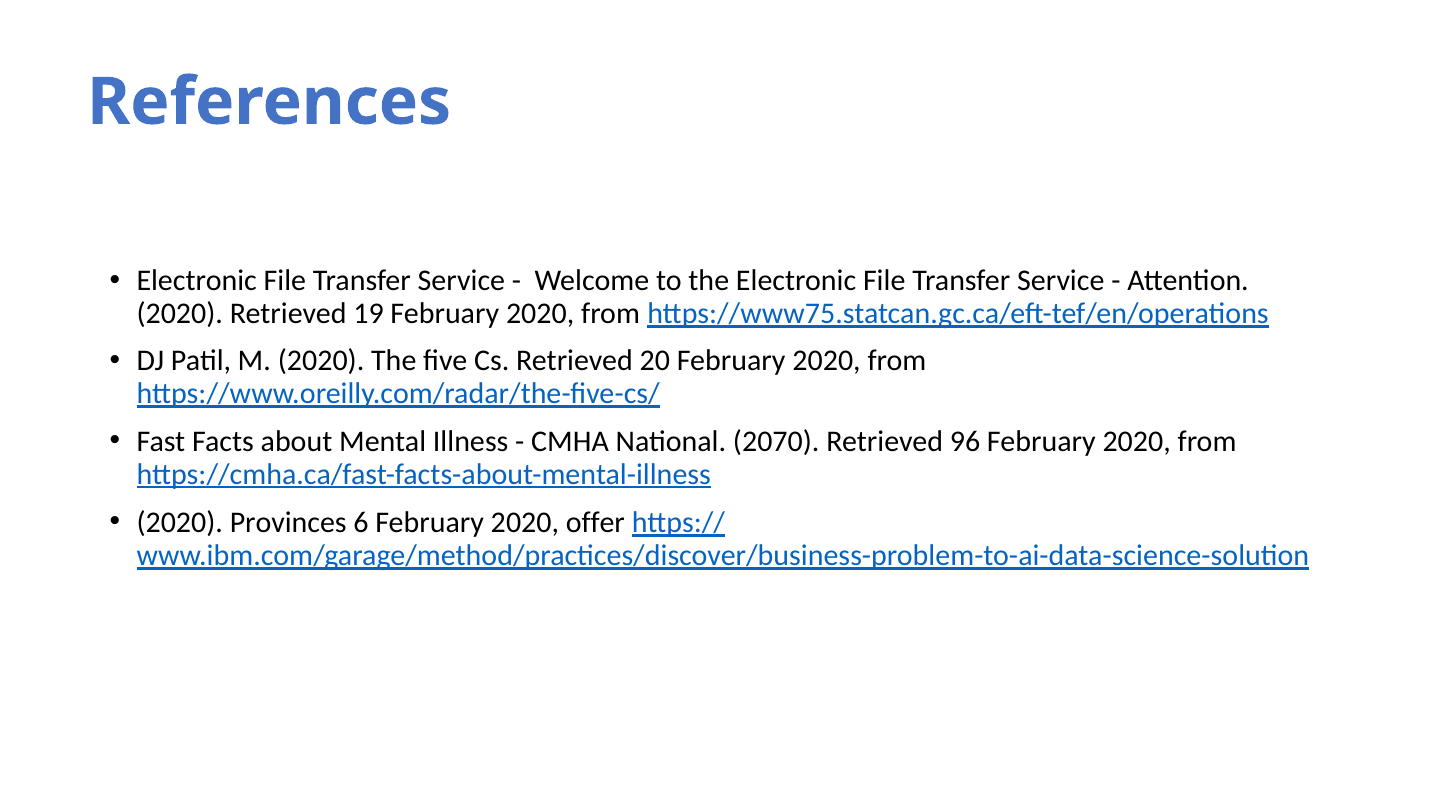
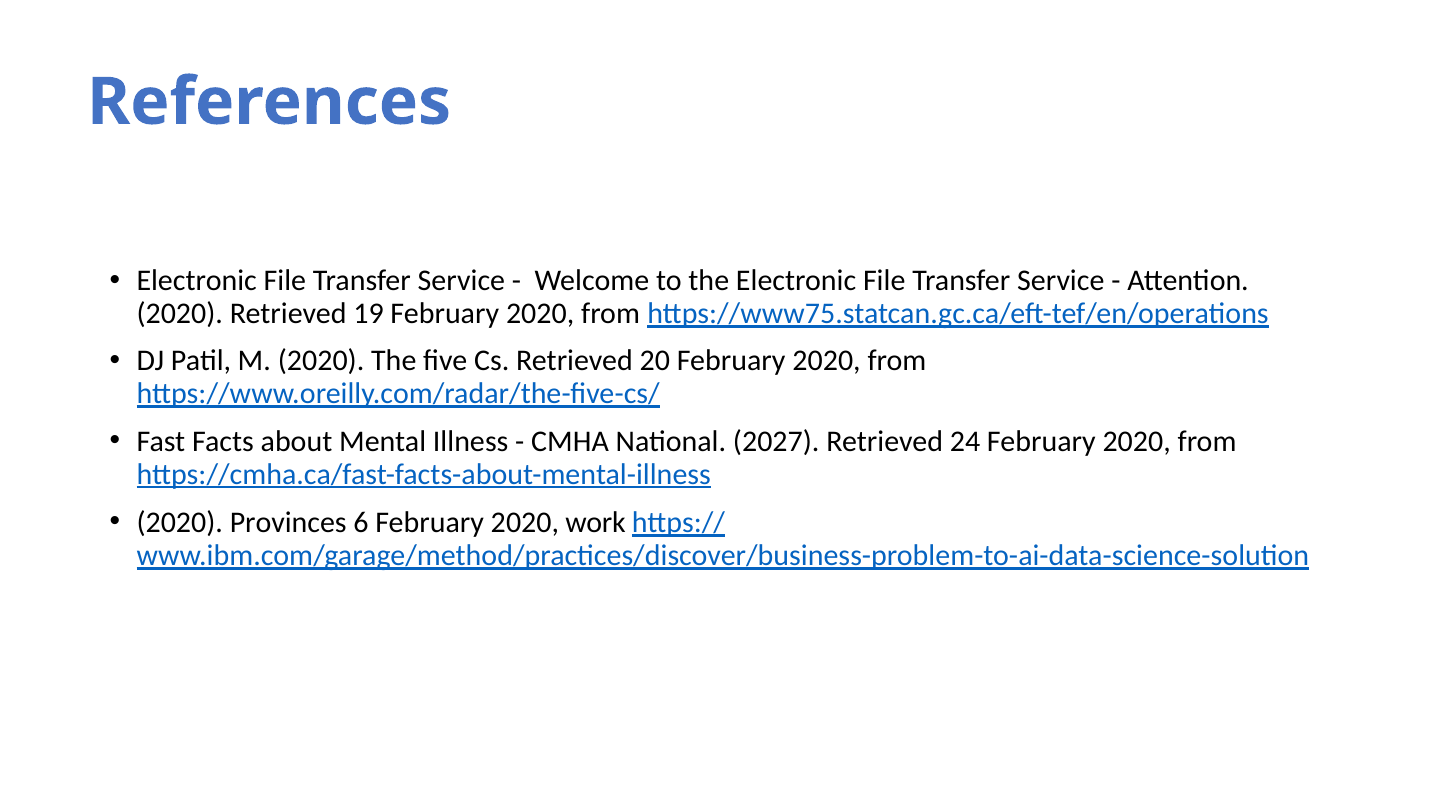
2070: 2070 -> 2027 (776, 441)
96: 96 -> 24 (965, 441)
offer: offer -> work (595, 522)
